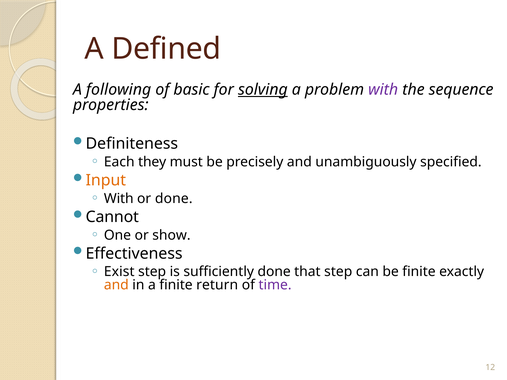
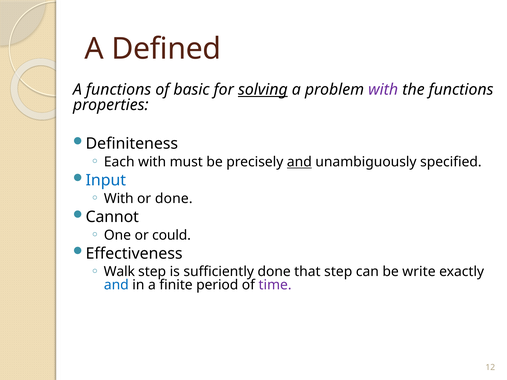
A following: following -> functions (119, 90)
the sequence: sequence -> functions (461, 90)
Each they: they -> with (152, 162)
and underline: none -> present (299, 162)
Input colour: orange -> blue (106, 180)
show: show -> could (172, 235)
Exist: Exist -> Walk (119, 272)
be finite: finite -> write (419, 272)
and colour: orange -> blue (116, 285)
return: return -> period (217, 285)
